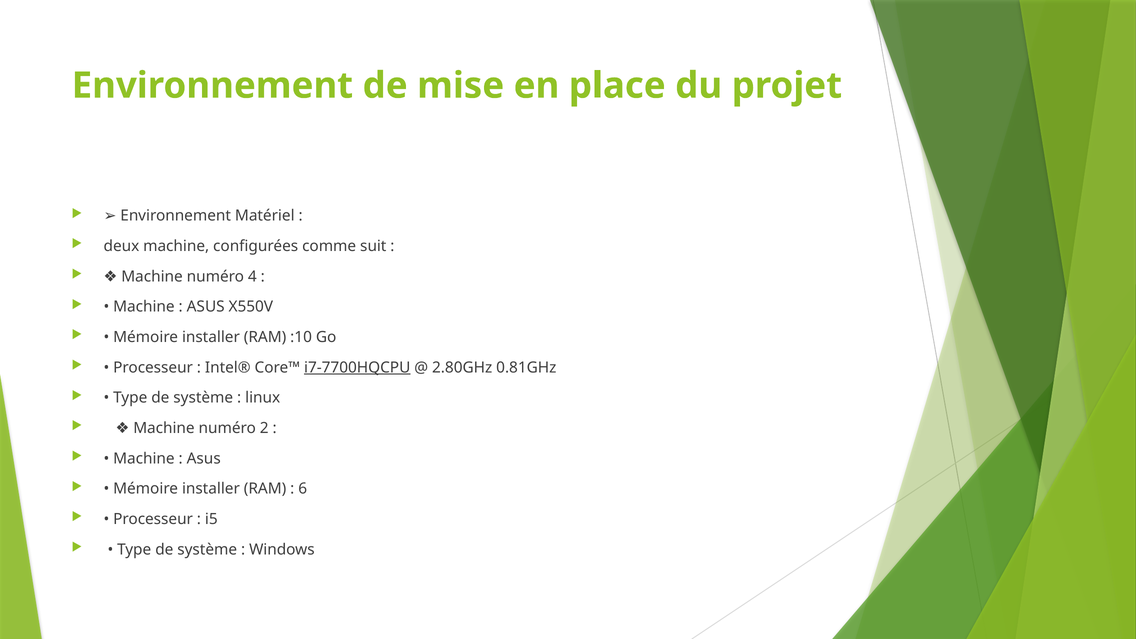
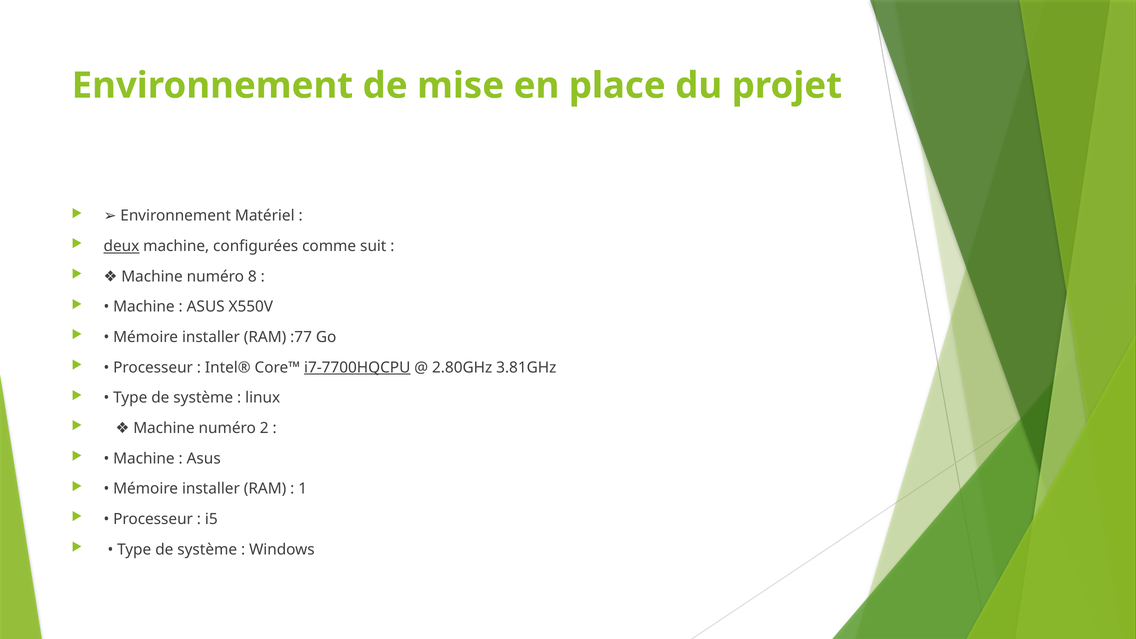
deux underline: none -> present (121, 246)
4: 4 -> 8 (252, 277)
:10: :10 -> :77 (301, 337)
0.81GHz: 0.81GHz -> 3.81GHz (526, 368)
6: 6 -> 1 (303, 489)
